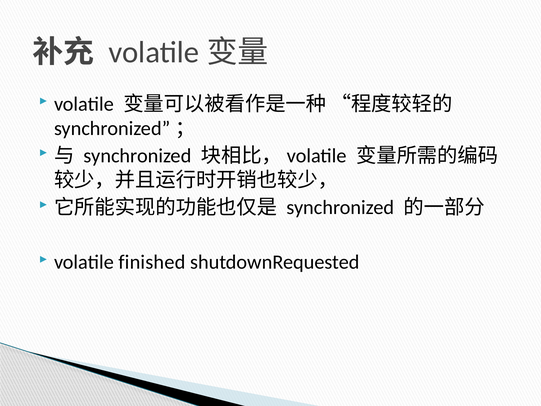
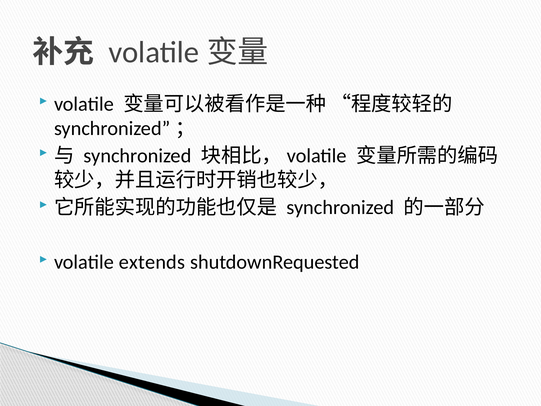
finished: finished -> extends (152, 262)
